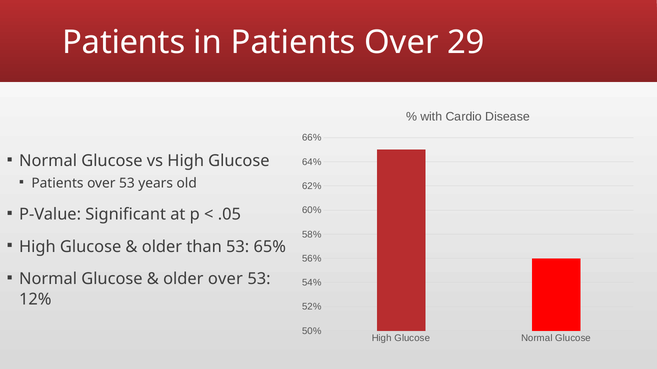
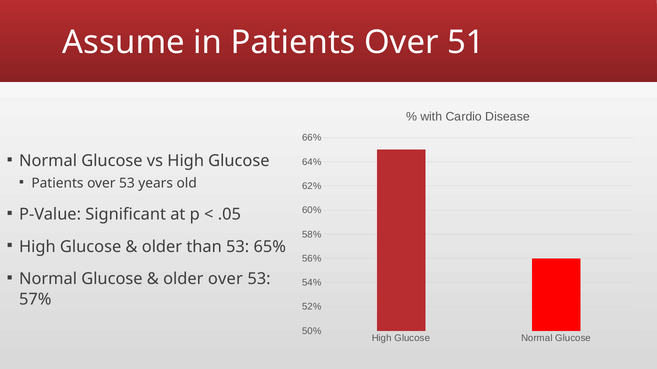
Patients: Patients -> Assume (124, 42)
29: 29 -> 51 (466, 42)
12%: 12% -> 57% (35, 300)
